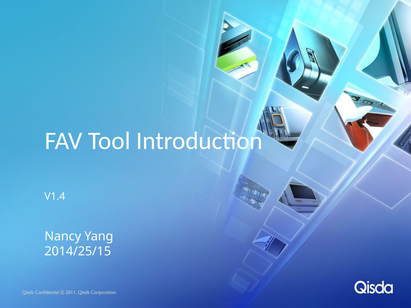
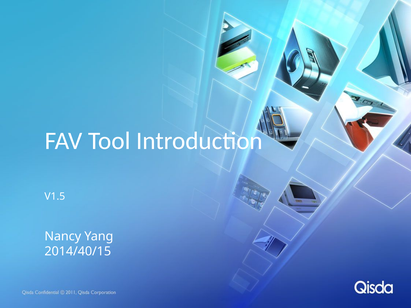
V1.4: V1.4 -> V1.5 (55, 197)
2014/25/15: 2014/25/15 -> 2014/40/15 (78, 251)
